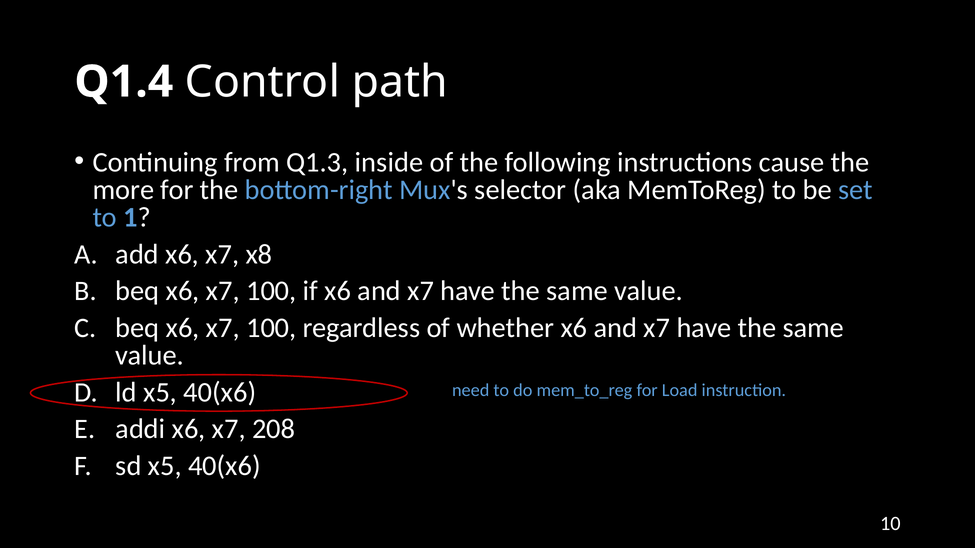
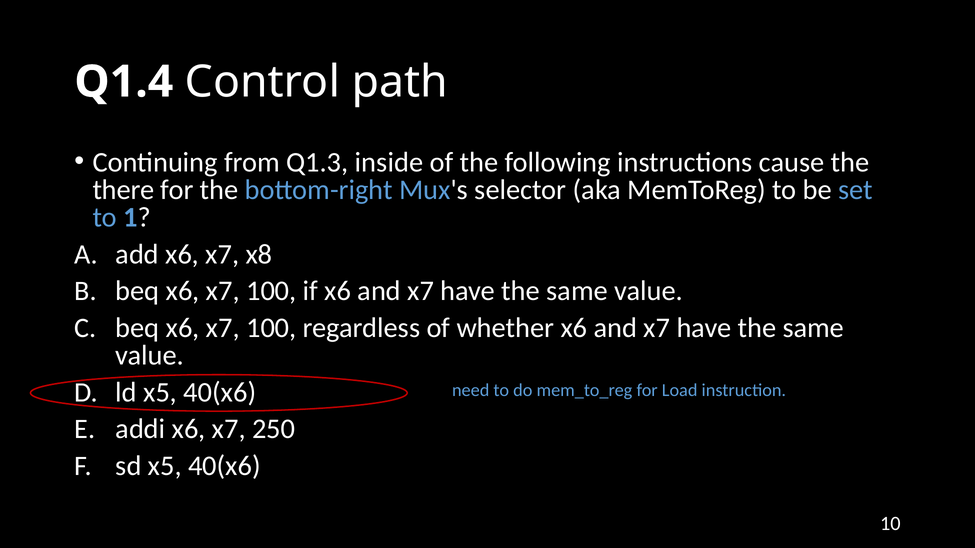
more: more -> there (123, 190)
208: 208 -> 250 (274, 429)
